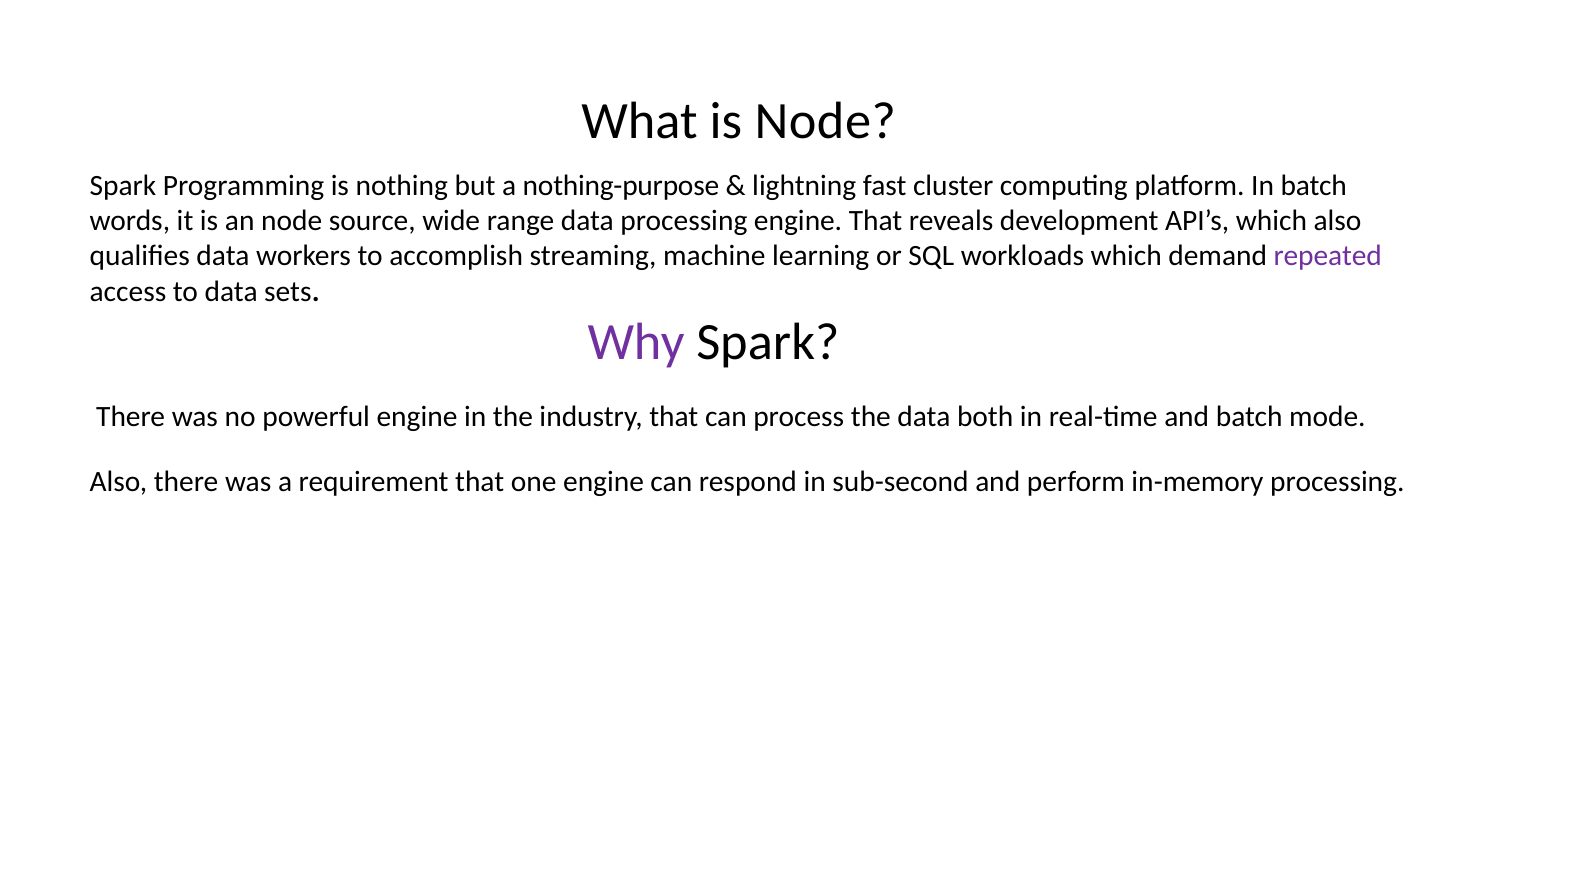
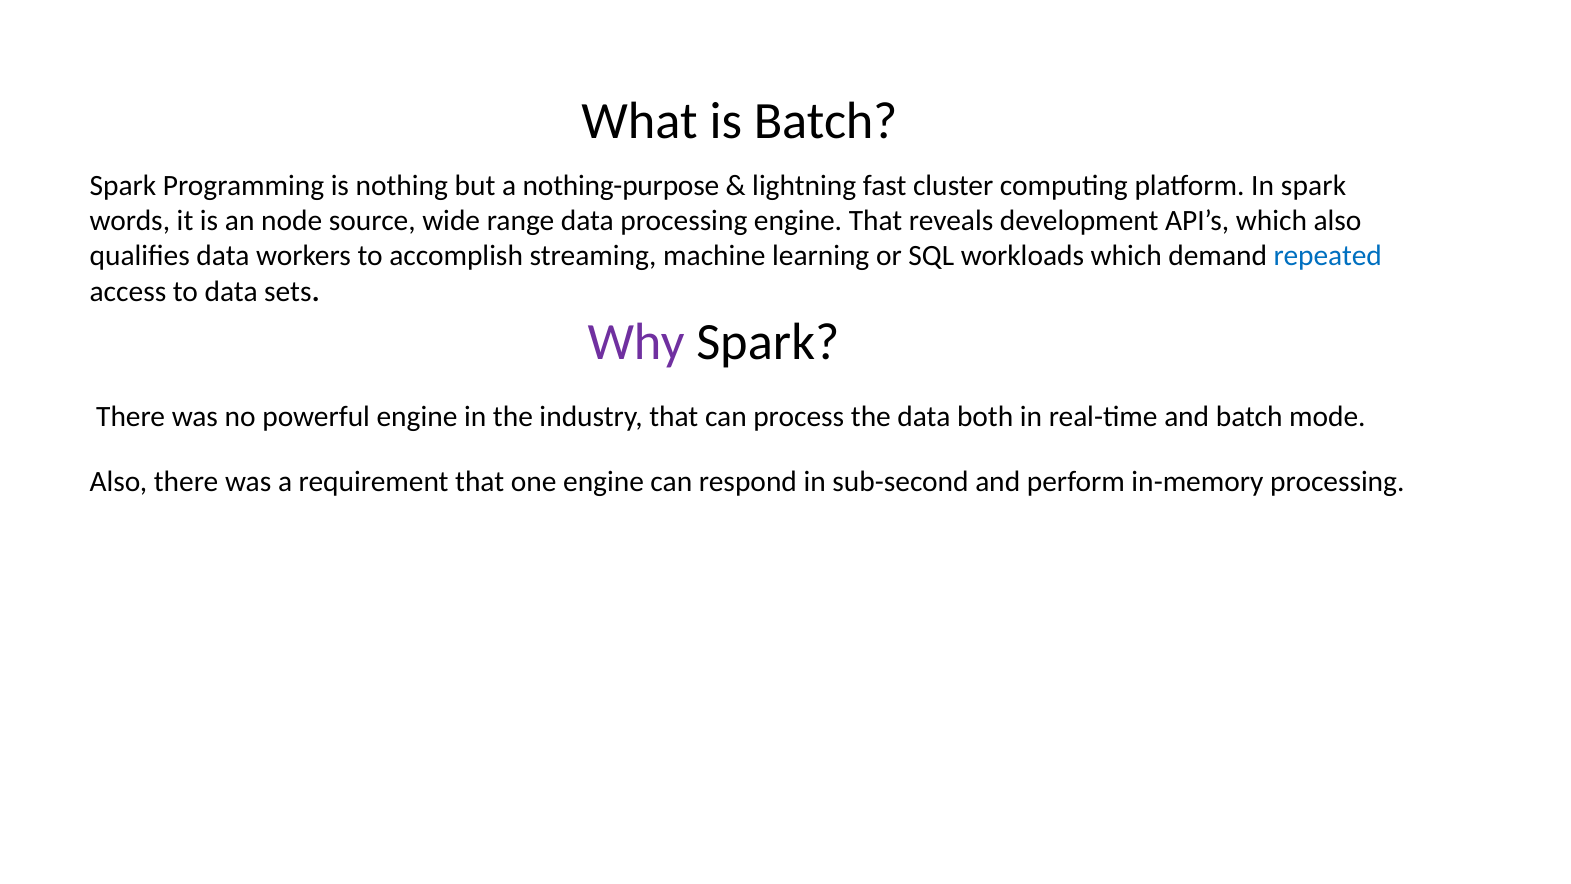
is Node: Node -> Batch (826, 121)
In batch: batch -> spark (1314, 185)
repeated colour: purple -> blue (1328, 256)
